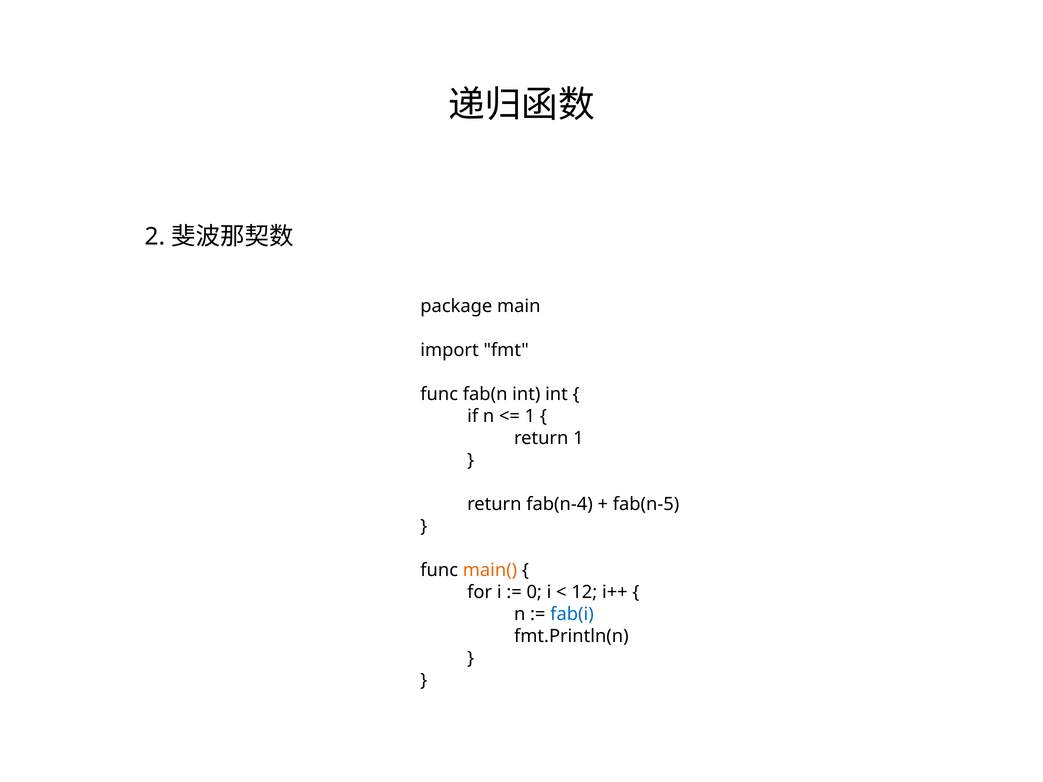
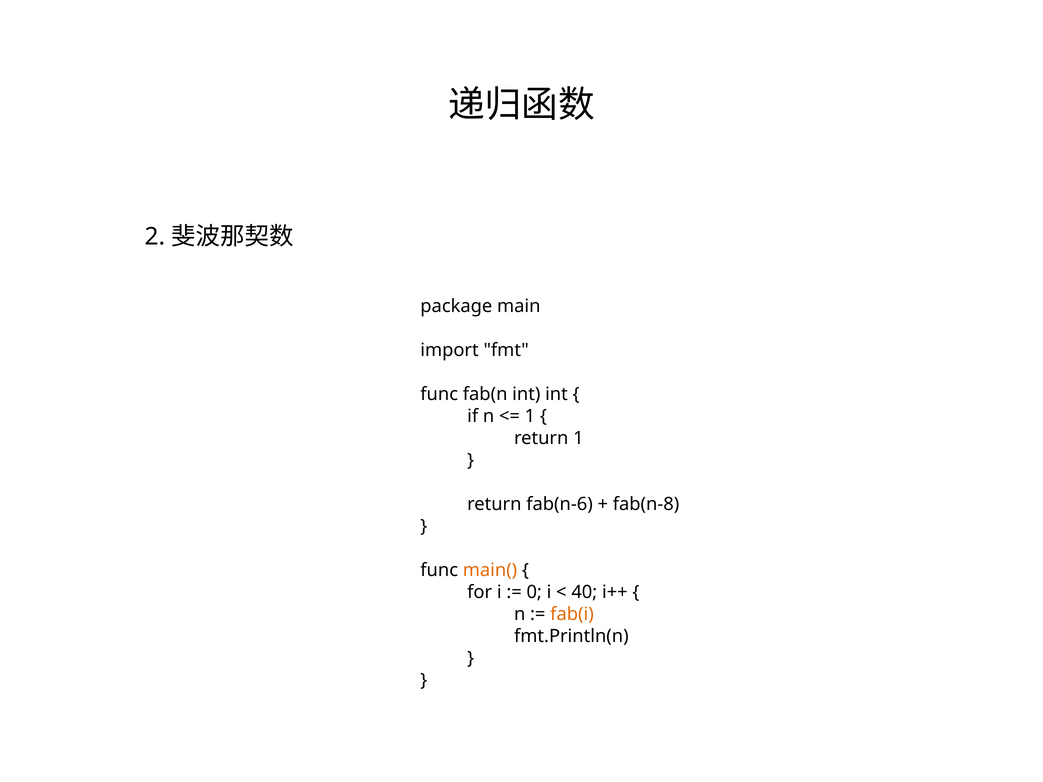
fab(n-4: fab(n-4 -> fab(n-6 (560, 504)
fab(n-5: fab(n-5 -> fab(n-8 (646, 504)
12: 12 -> 40 (584, 592)
fab(i colour: blue -> orange (572, 614)
